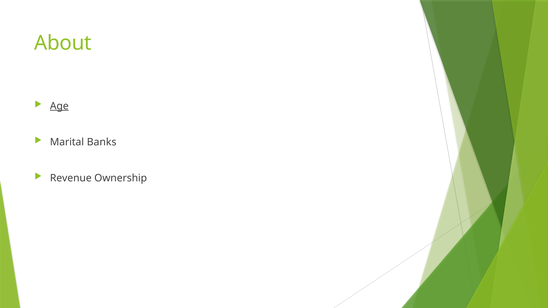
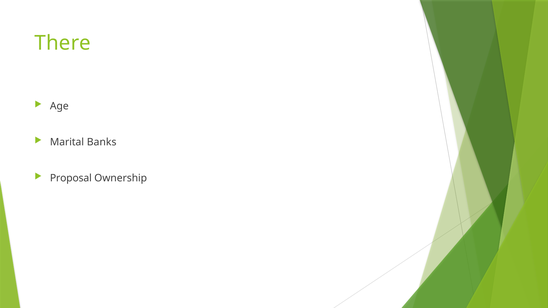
About: About -> There (63, 43)
Age underline: present -> none (59, 106)
Revenue: Revenue -> Proposal (71, 178)
